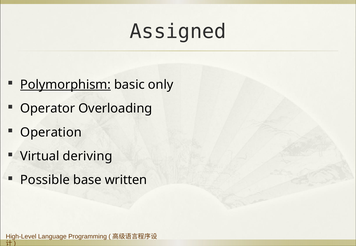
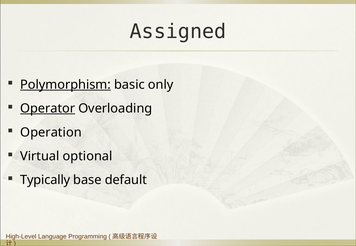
Operator underline: none -> present (48, 109)
deriving: deriving -> optional (88, 156)
Possible: Possible -> Typically (45, 180)
written: written -> default (126, 180)
